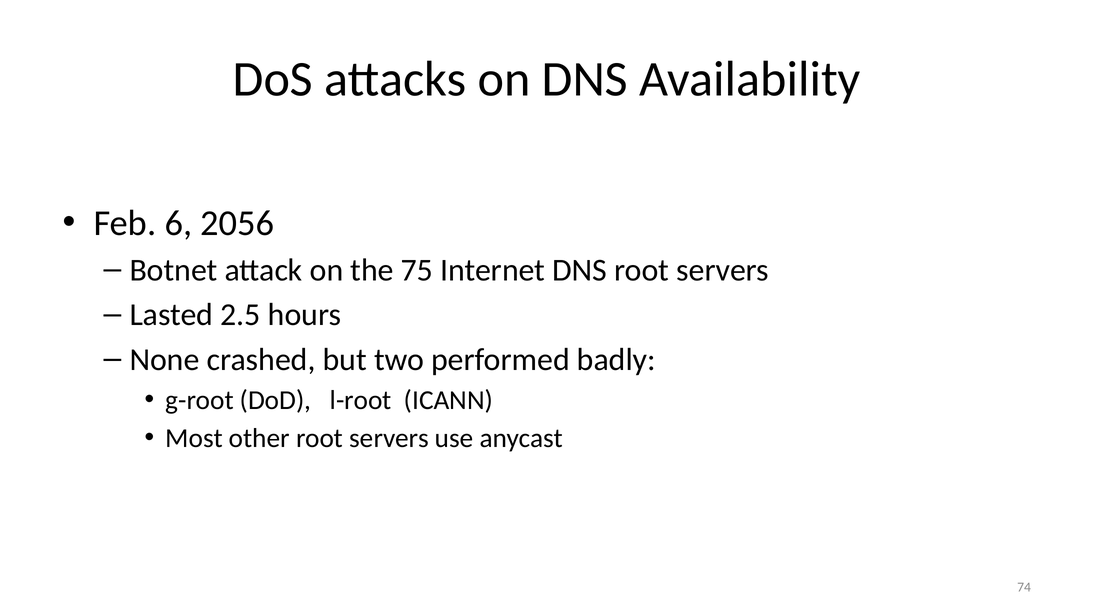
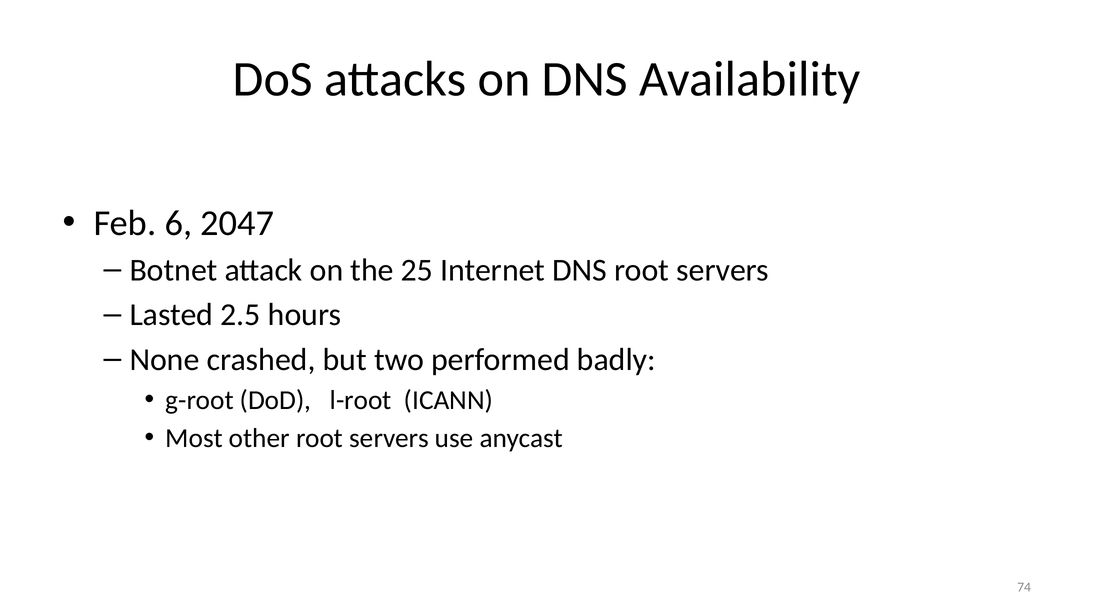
2056: 2056 -> 2047 (237, 223)
75: 75 -> 25 (417, 270)
